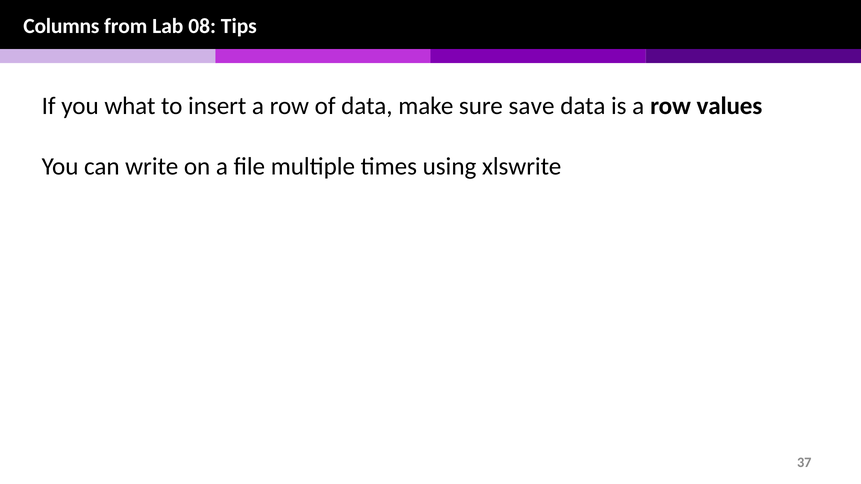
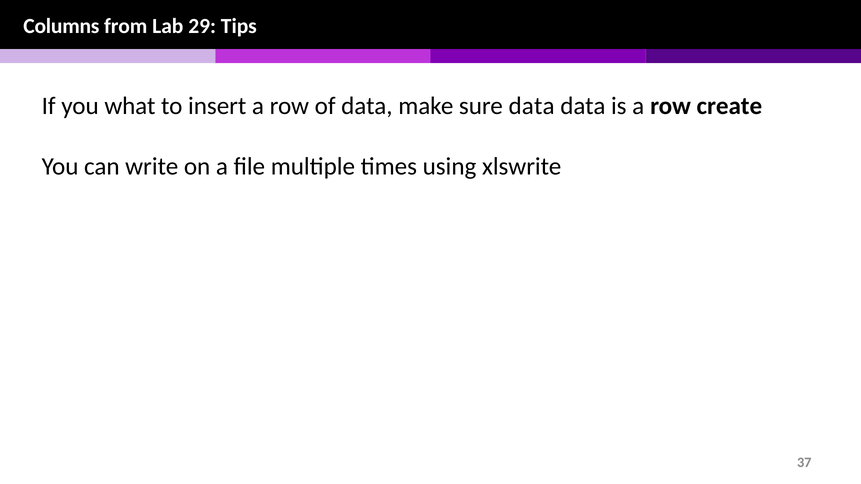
08: 08 -> 29 (202, 26)
sure save: save -> data (532, 106)
values: values -> create (729, 106)
